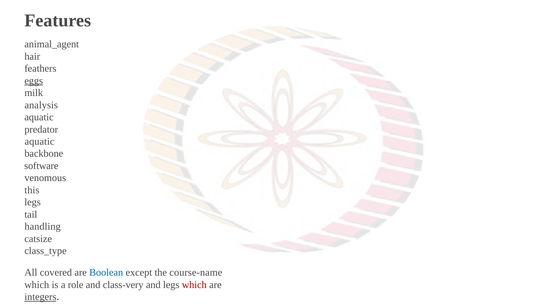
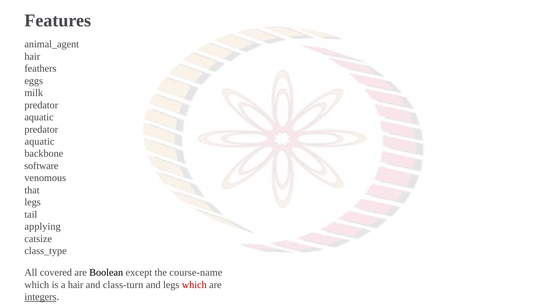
eggs underline: present -> none (34, 81)
analysis: analysis -> predator (41, 105)
this: this -> that (32, 190)
handling: handling -> applying (43, 227)
Boolean colour: blue -> black (106, 273)
a role: role -> hair (76, 285)
class-very: class-very -> class-turn (123, 285)
